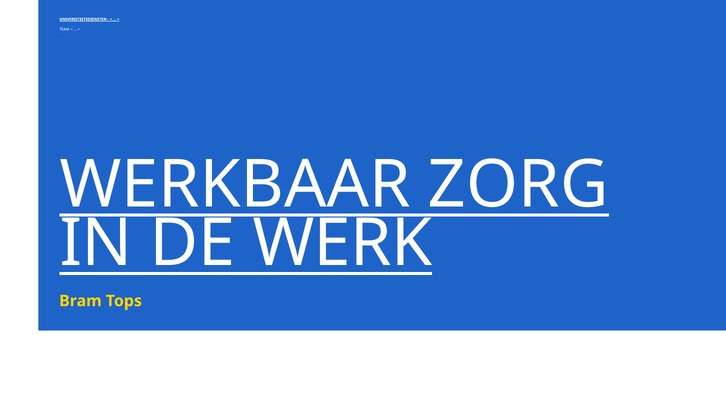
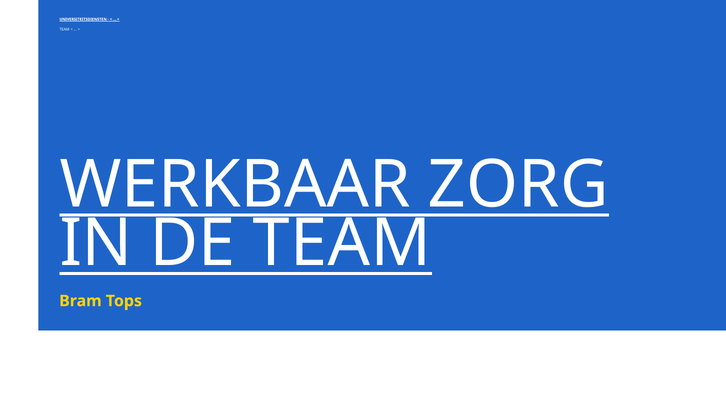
DE WERK: WERK -> TEAM (342, 243)
